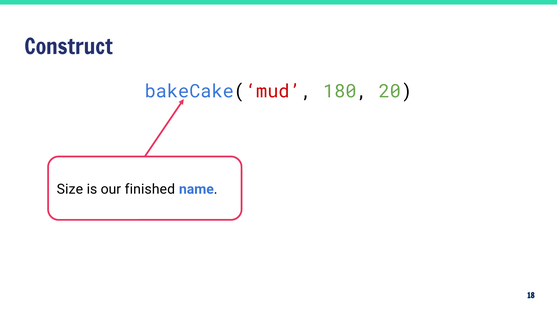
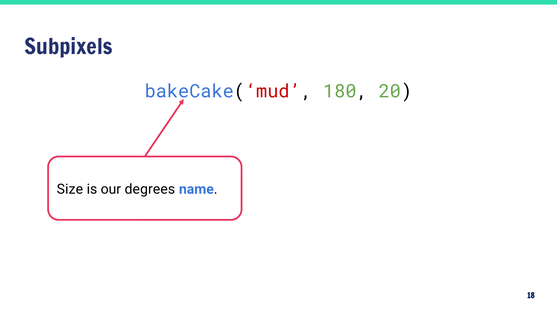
Construct: Construct -> Subpixels (69, 47)
finished: finished -> degrees (150, 189)
